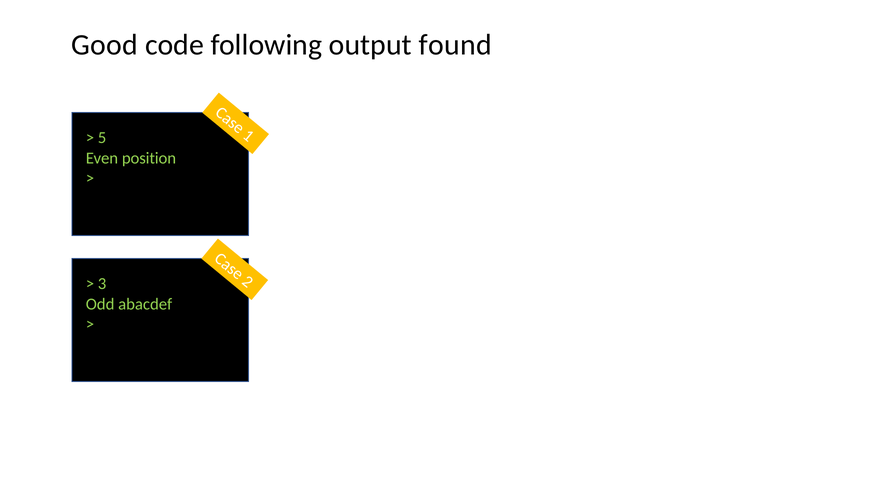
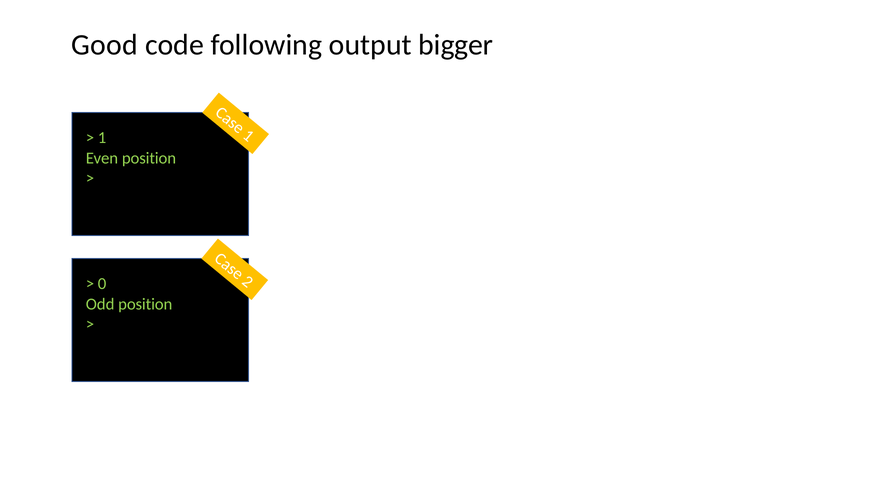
found: found -> bigger (456, 45)
5: 5 -> 1 (102, 138)
3: 3 -> 0 (102, 284)
Odd abacdef: abacdef -> position (145, 304)
